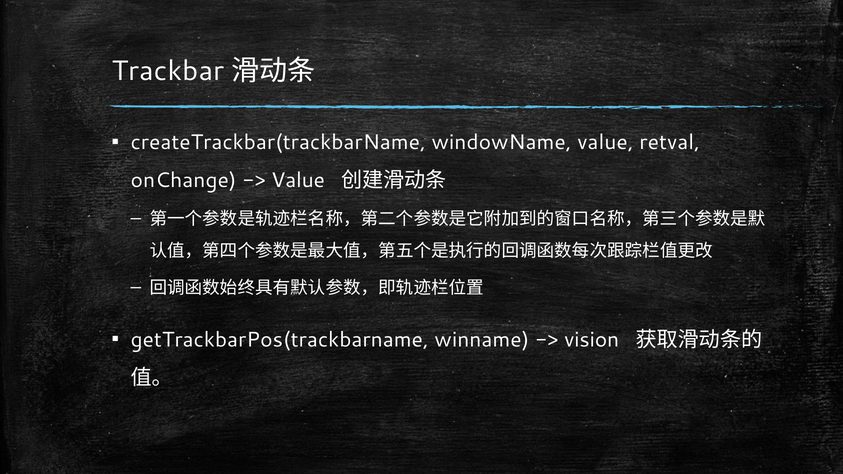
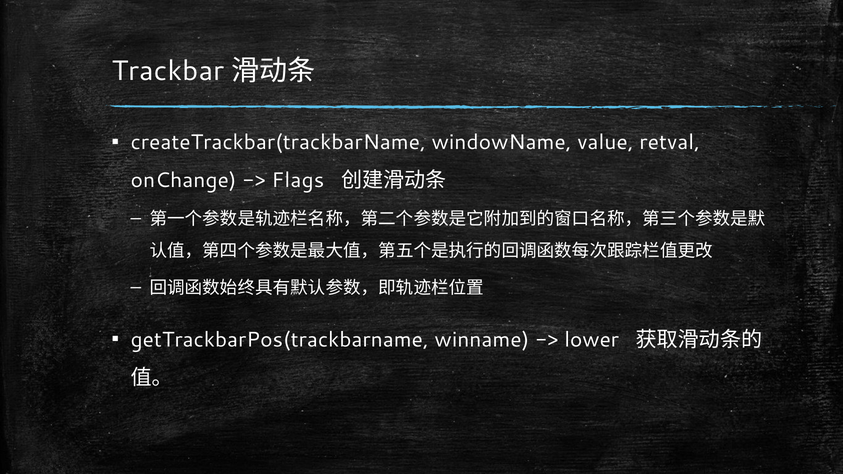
Value: Value -> Flags (298, 181)
vision: vision -> lower (592, 340)
